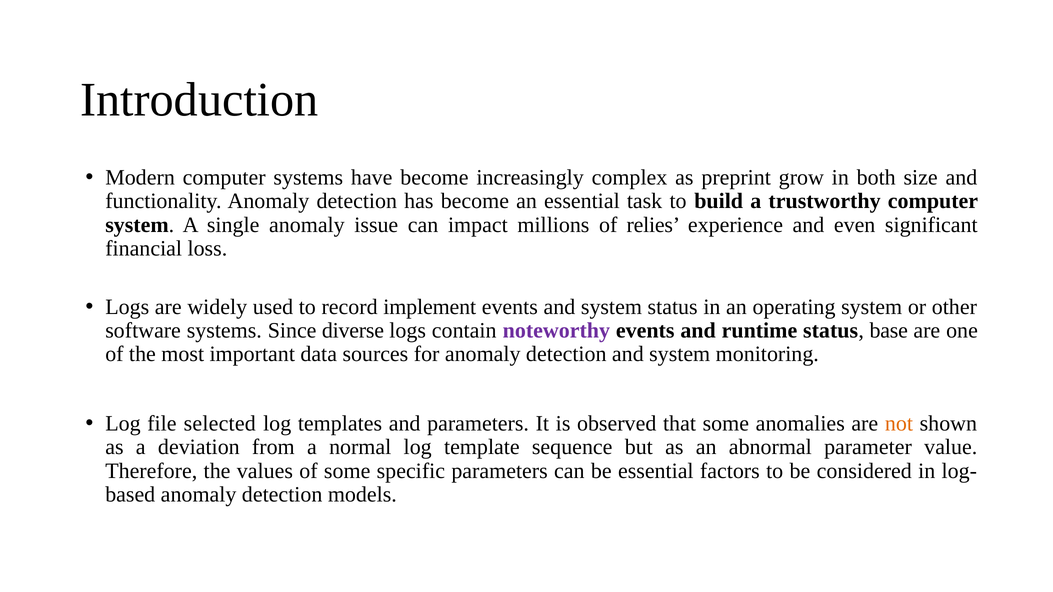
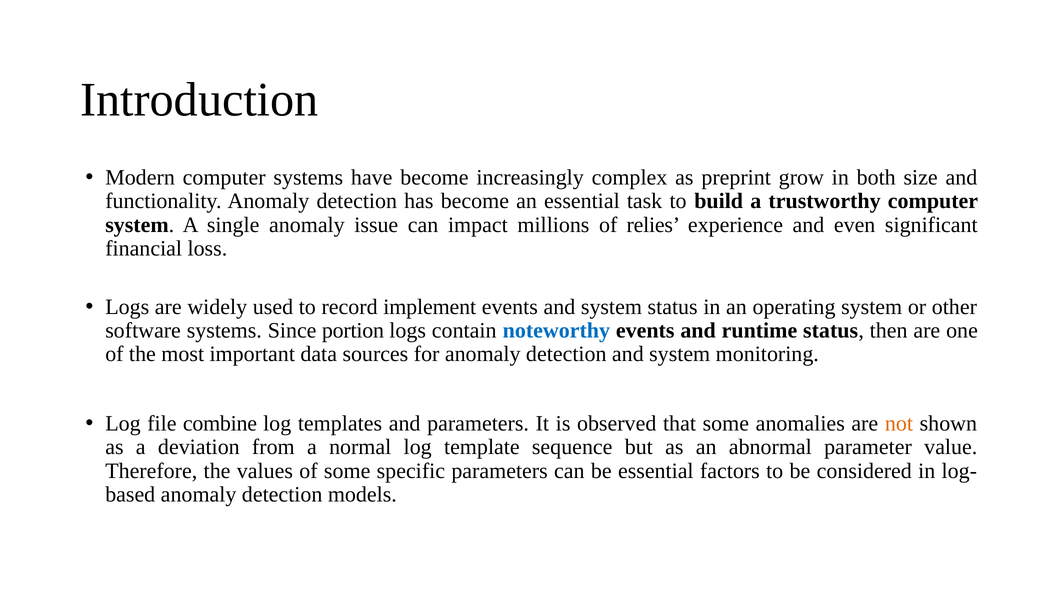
diverse: diverse -> portion (353, 331)
noteworthy colour: purple -> blue (556, 331)
base: base -> then (889, 331)
selected: selected -> combine (220, 424)
